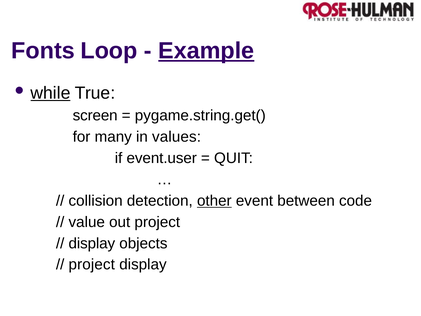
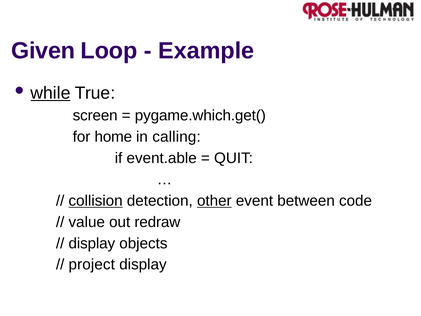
Fonts: Fonts -> Given (43, 51)
Example underline: present -> none (206, 51)
pygame.string.get(: pygame.string.get( -> pygame.which.get( (200, 116)
many: many -> home (113, 137)
values: values -> calling (177, 137)
event.user: event.user -> event.able (162, 158)
collision underline: none -> present (96, 201)
out project: project -> redraw (157, 222)
